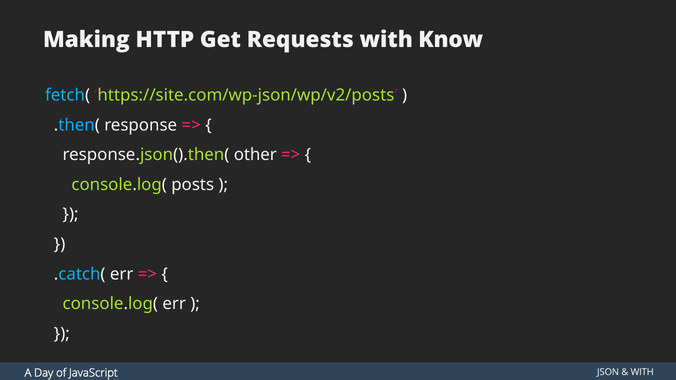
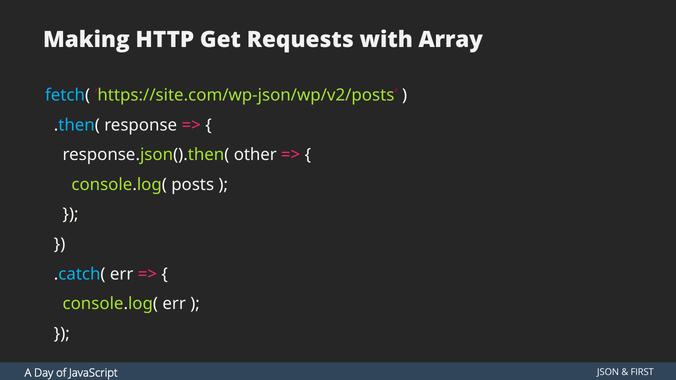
Know: Know -> Array (451, 40)
WITH: WITH -> FIRST (642, 373)
